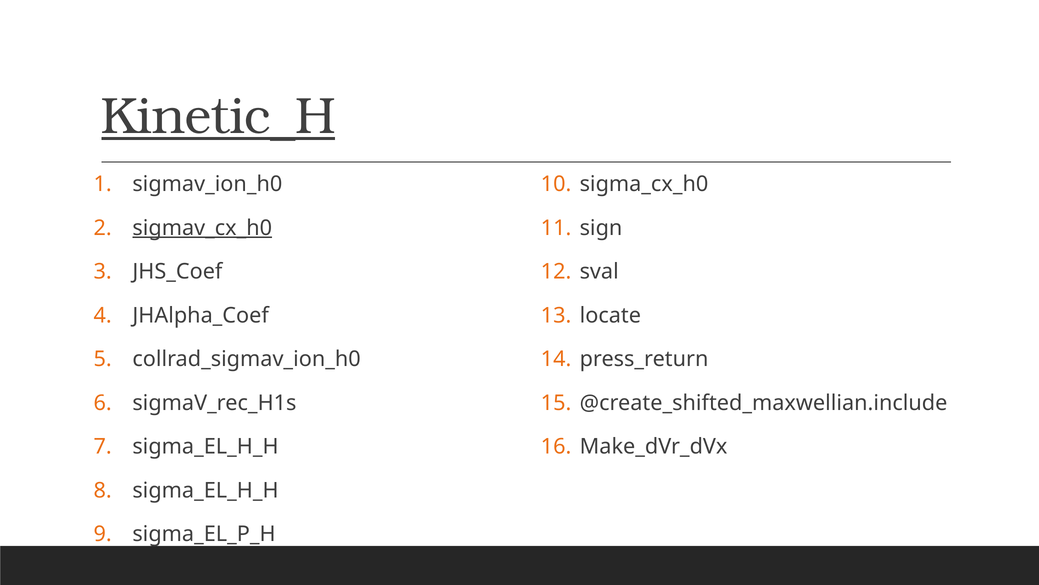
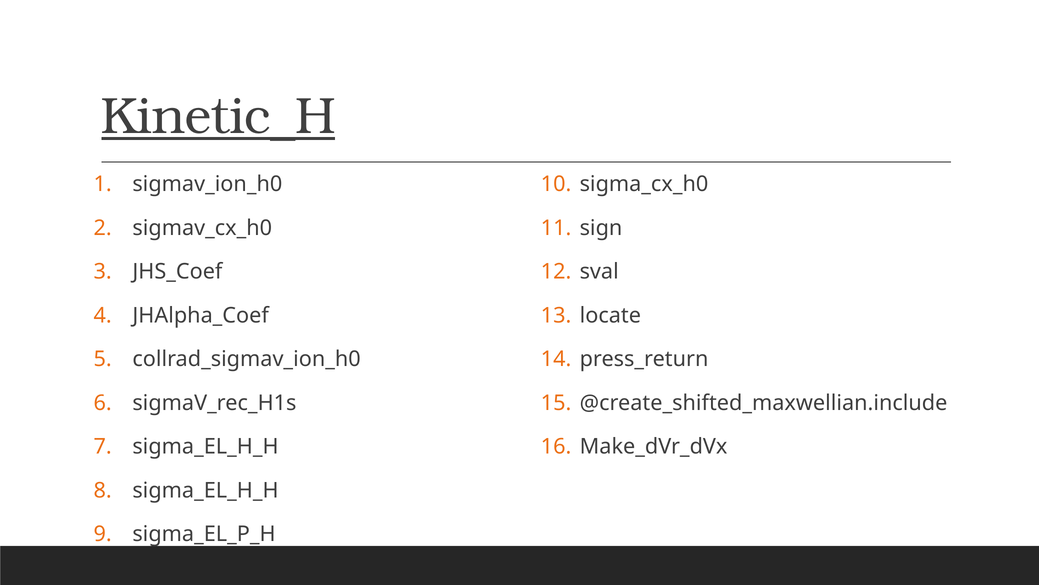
sigmav_cx_h0 underline: present -> none (202, 228)
